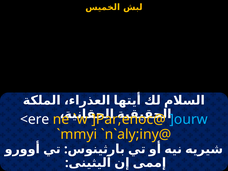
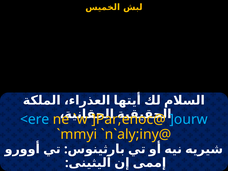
<ere colour: white -> light blue (35, 119)
